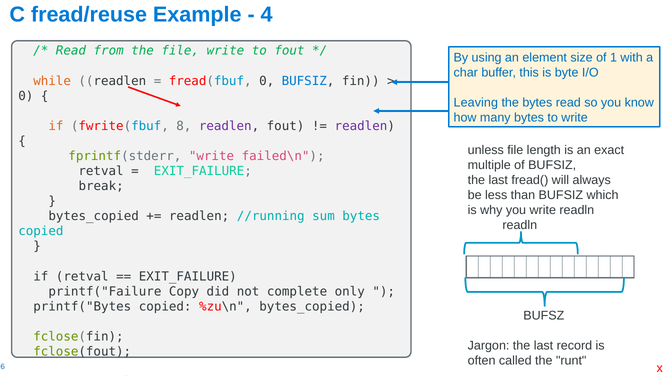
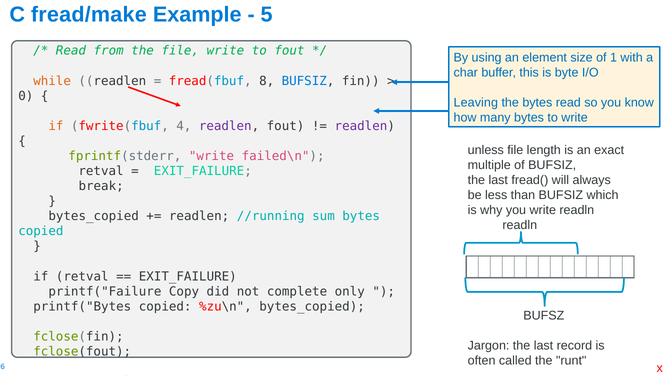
fread/reuse: fread/reuse -> fread/make (89, 15)
4: 4 -> 5 (267, 15)
fread(fbuf 0: 0 -> 8 (267, 81)
8: 8 -> 4 (184, 126)
